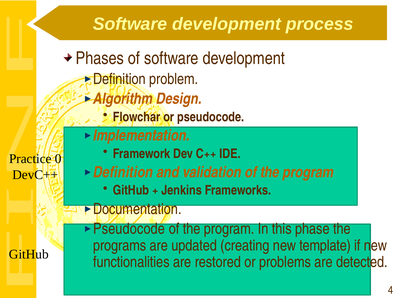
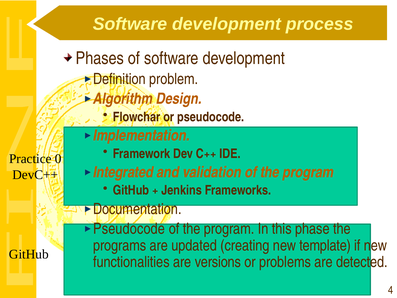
Definition: Definition -> Integrated (123, 172)
restored: restored -> versions (218, 262)
